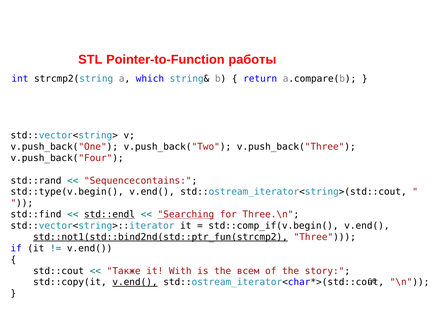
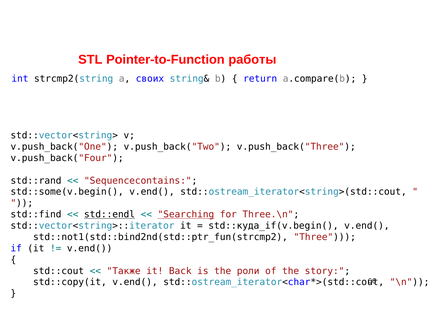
which: which -> своих (150, 79)
std::type(v.begin(: std::type(v.begin( -> std::some(v.begin( (67, 192)
std::comp_if(v.begin(: std::comp_if(v.begin( -> std::куда_if(v.begin( (273, 226)
std::not1(std::bind2nd(std::ptr_fun(strcmp2 underline: present -> none (160, 237)
With: With -> Back (180, 271)
всем: всем -> роли (248, 271)
v.end( underline: present -> none (135, 282)
